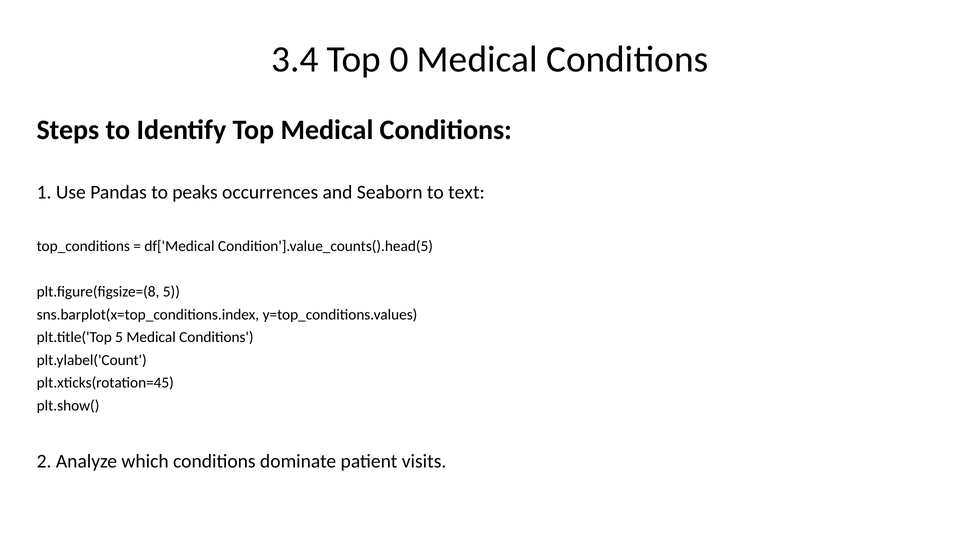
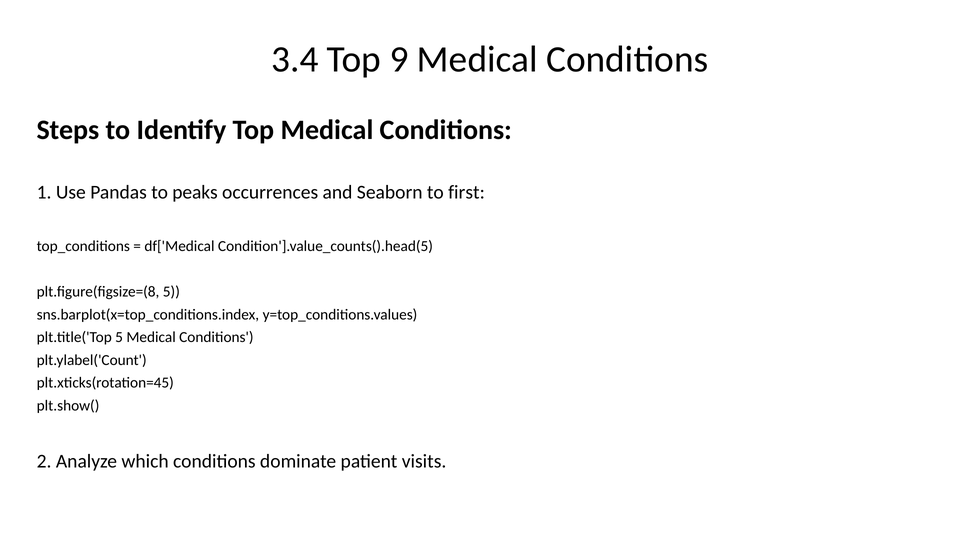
0: 0 -> 9 (399, 59)
text: text -> first (466, 192)
